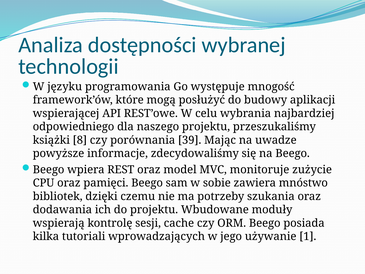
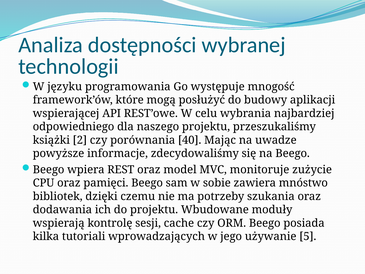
8: 8 -> 2 (80, 140)
39: 39 -> 40 (190, 140)
1: 1 -> 5 (308, 236)
